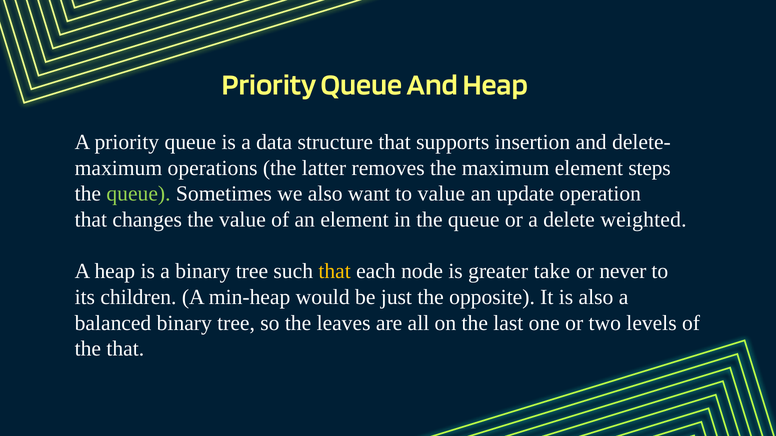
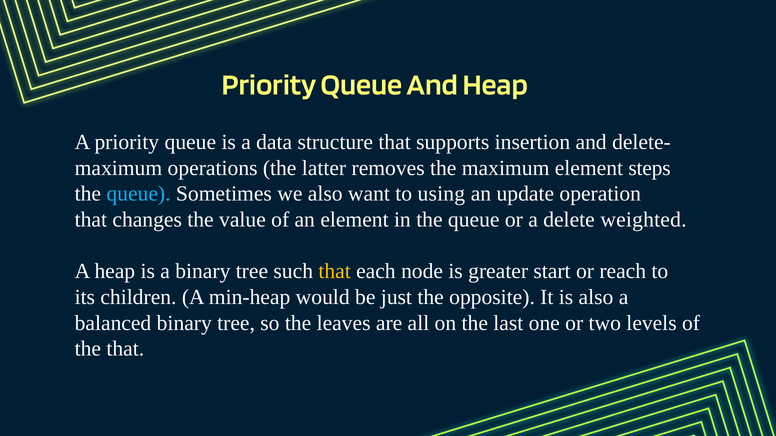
queue colour: light green -> light blue (138, 194)
to value: value -> using (441, 194)
take: take -> start (552, 272)
never: never -> reach (623, 272)
